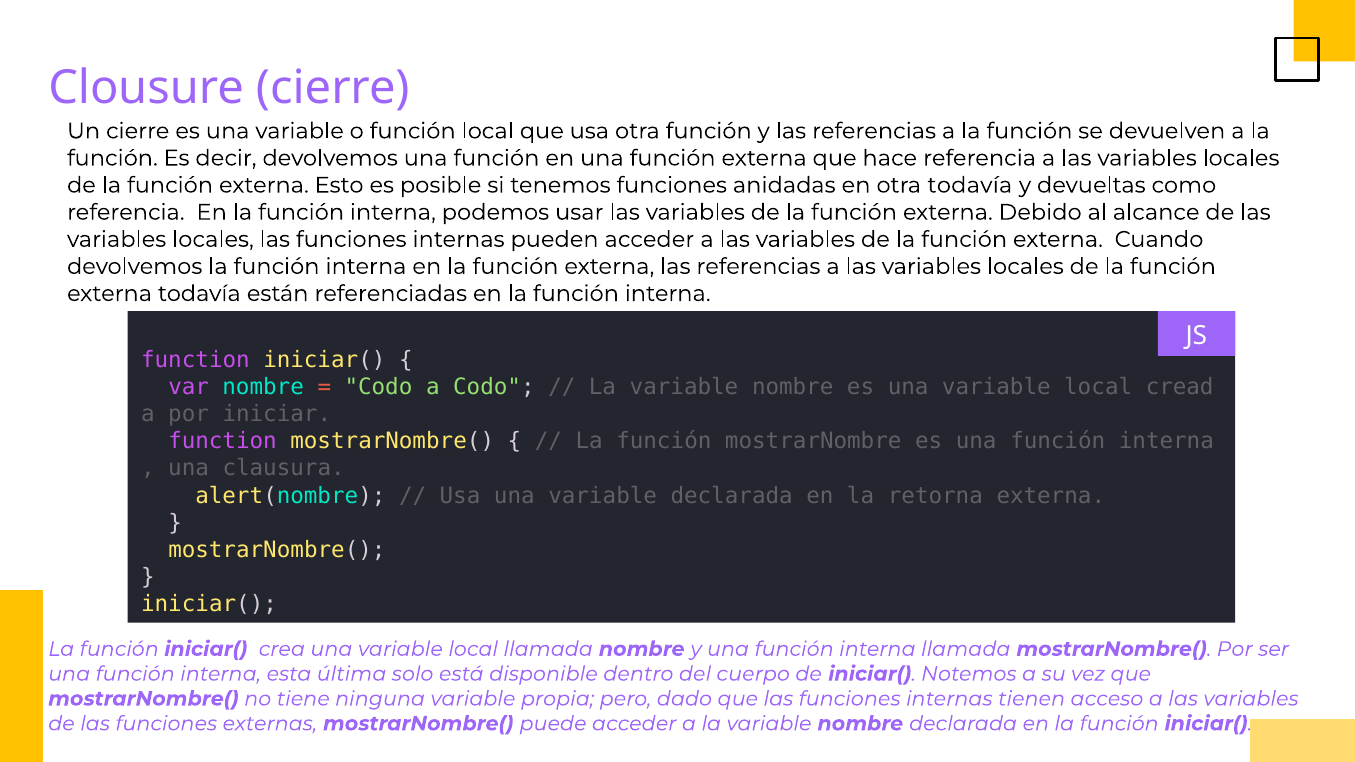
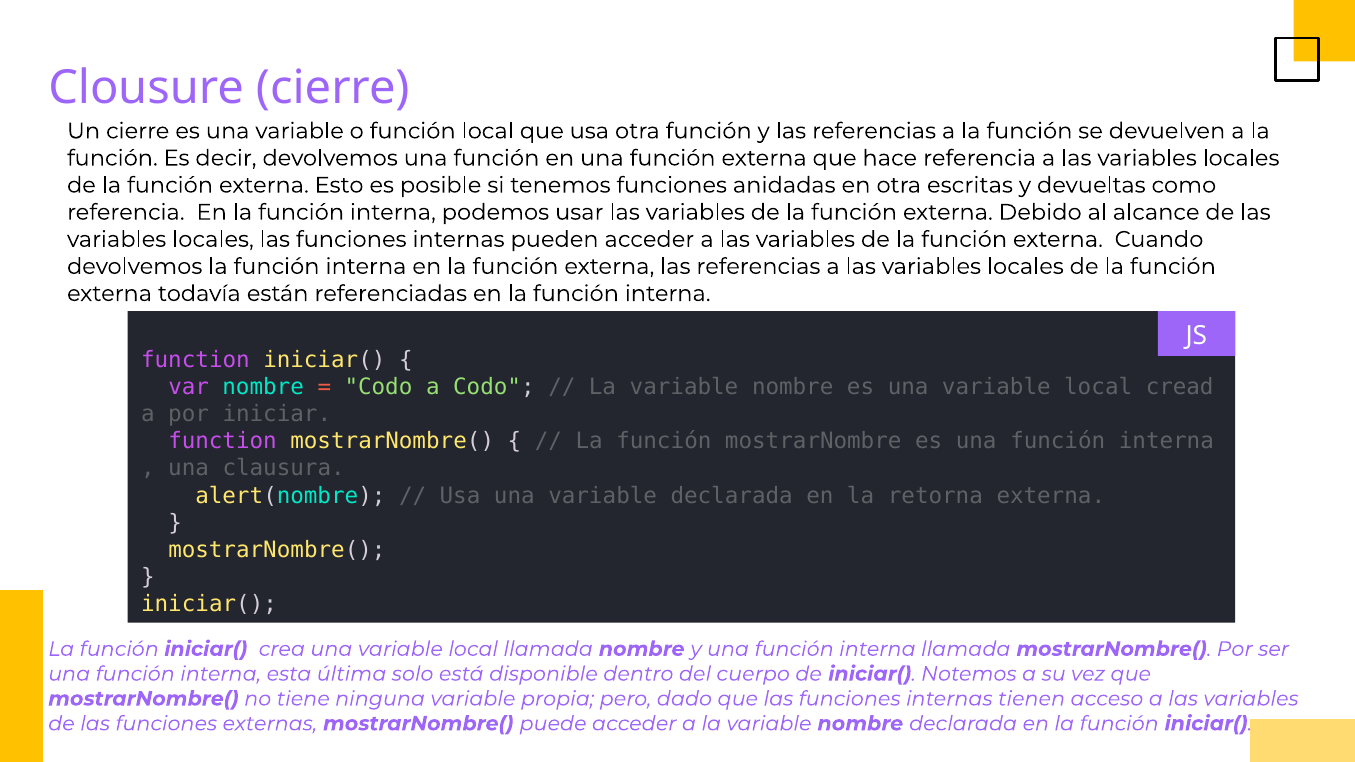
otra todavía: todavía -> escritas (970, 185)
